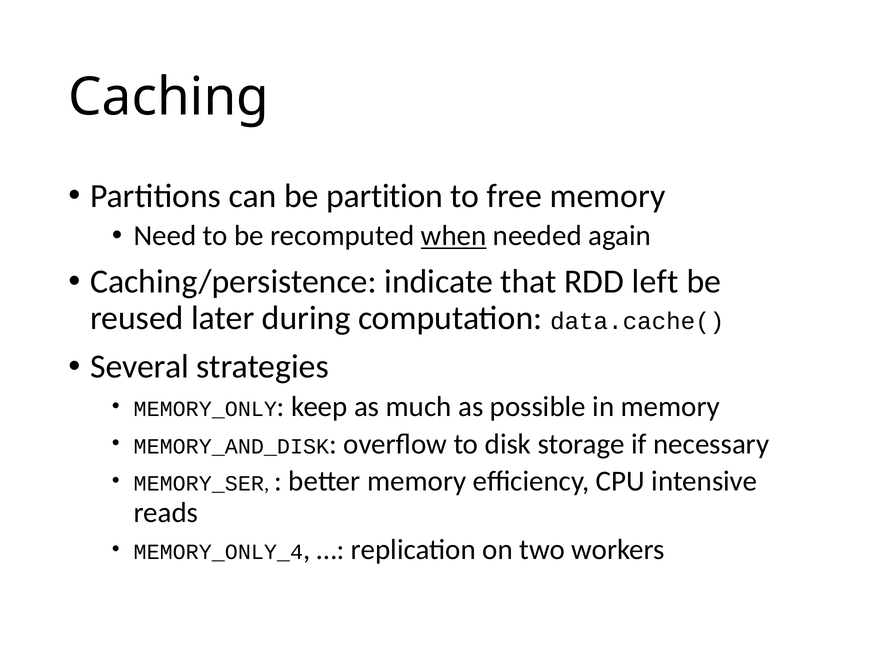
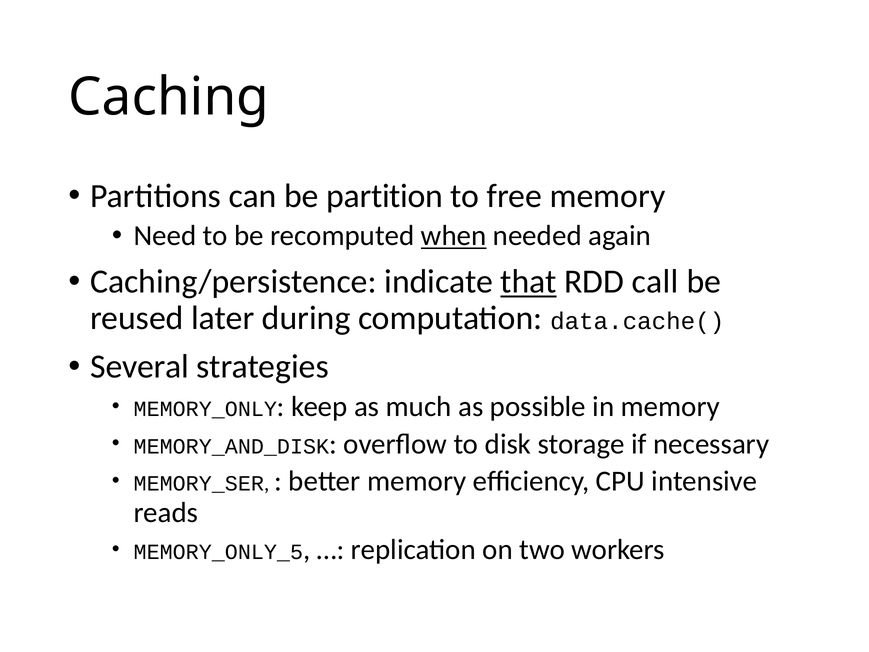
that underline: none -> present (528, 282)
left: left -> call (655, 282)
MEMORY_ONLY_4: MEMORY_ONLY_4 -> MEMORY_ONLY_5 (218, 552)
